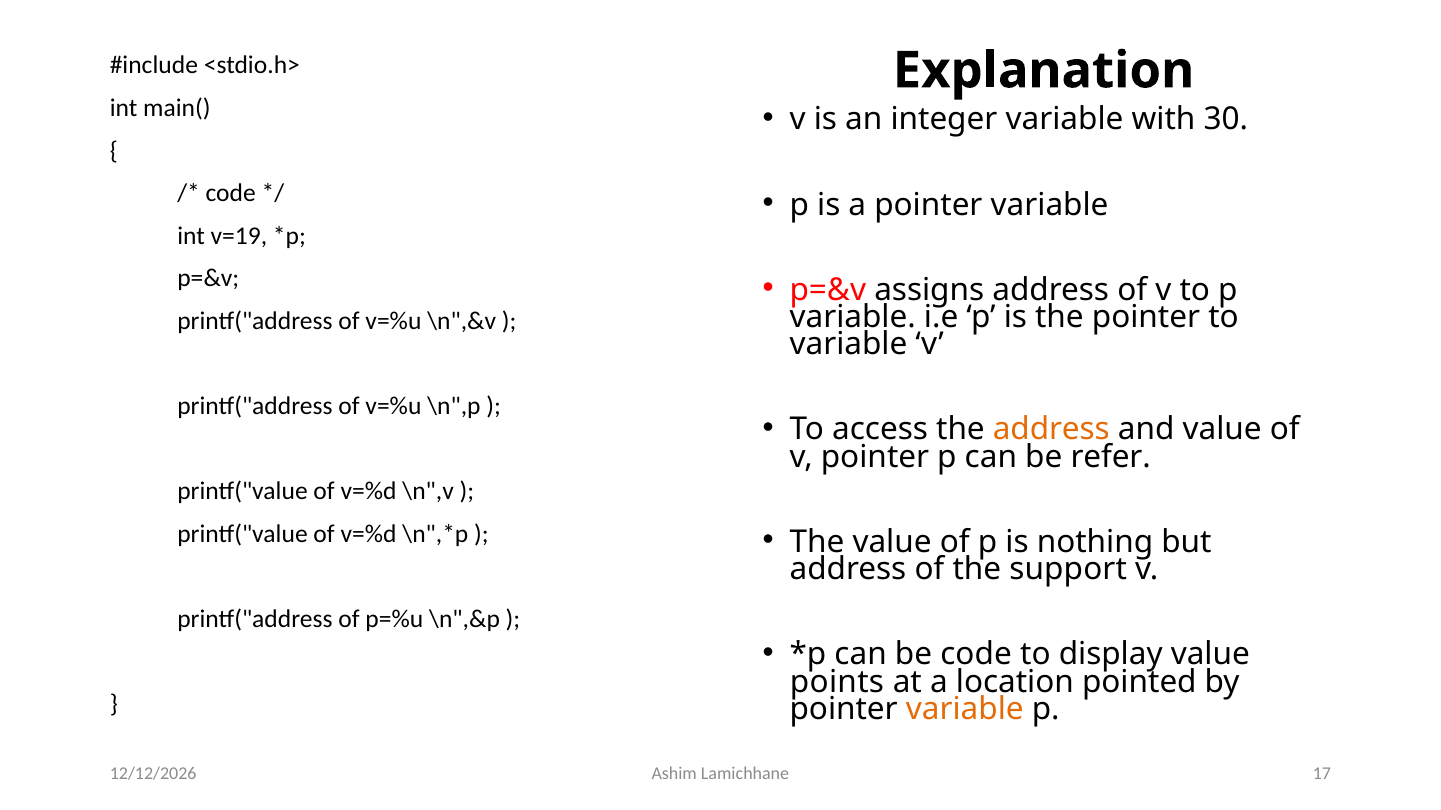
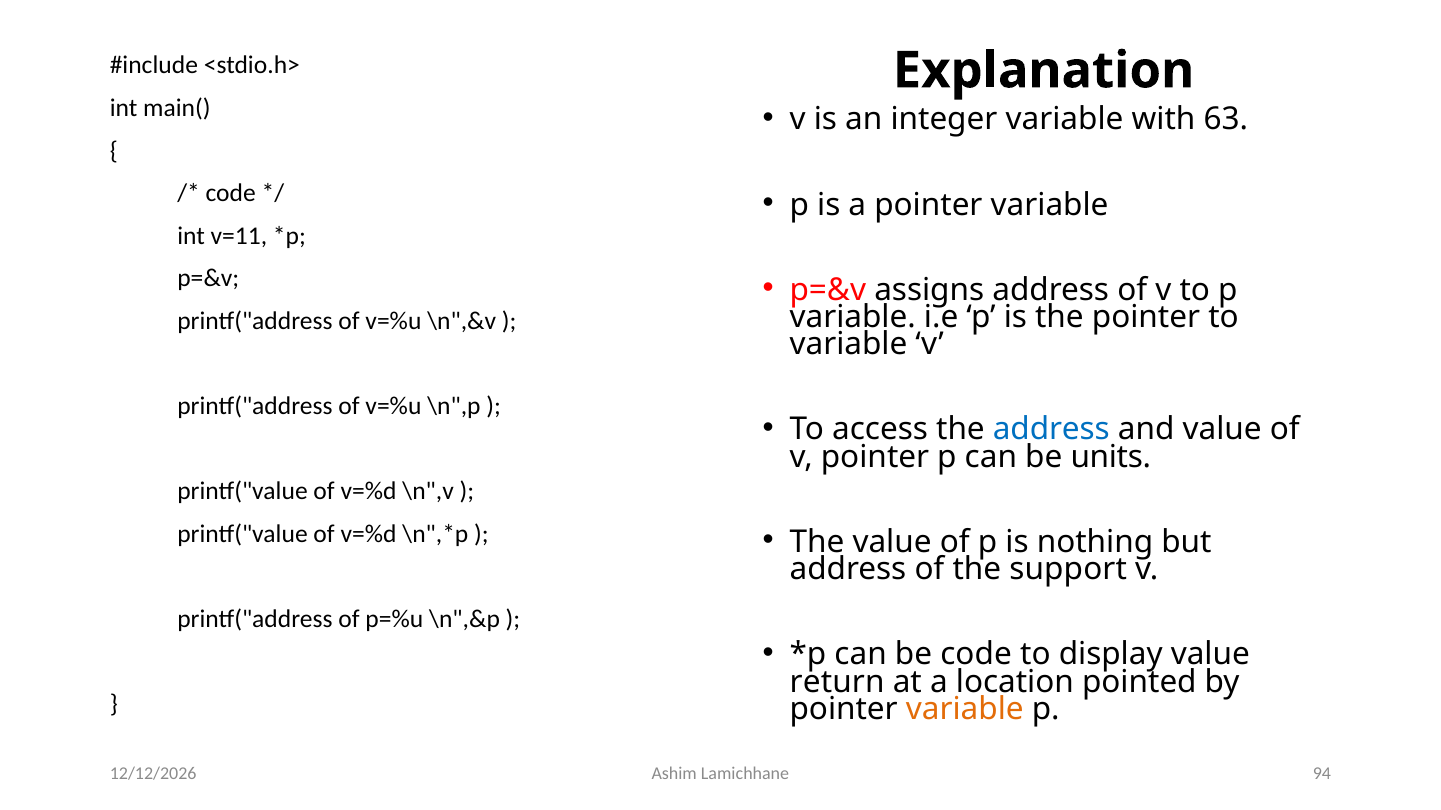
30: 30 -> 63 (1226, 120)
v=19: v=19 -> v=11 (239, 236)
address colour: orange -> blue (1051, 430)
refer: refer -> units (1111, 457)
points: points -> return (837, 682)
17: 17 -> 94 (1322, 774)
